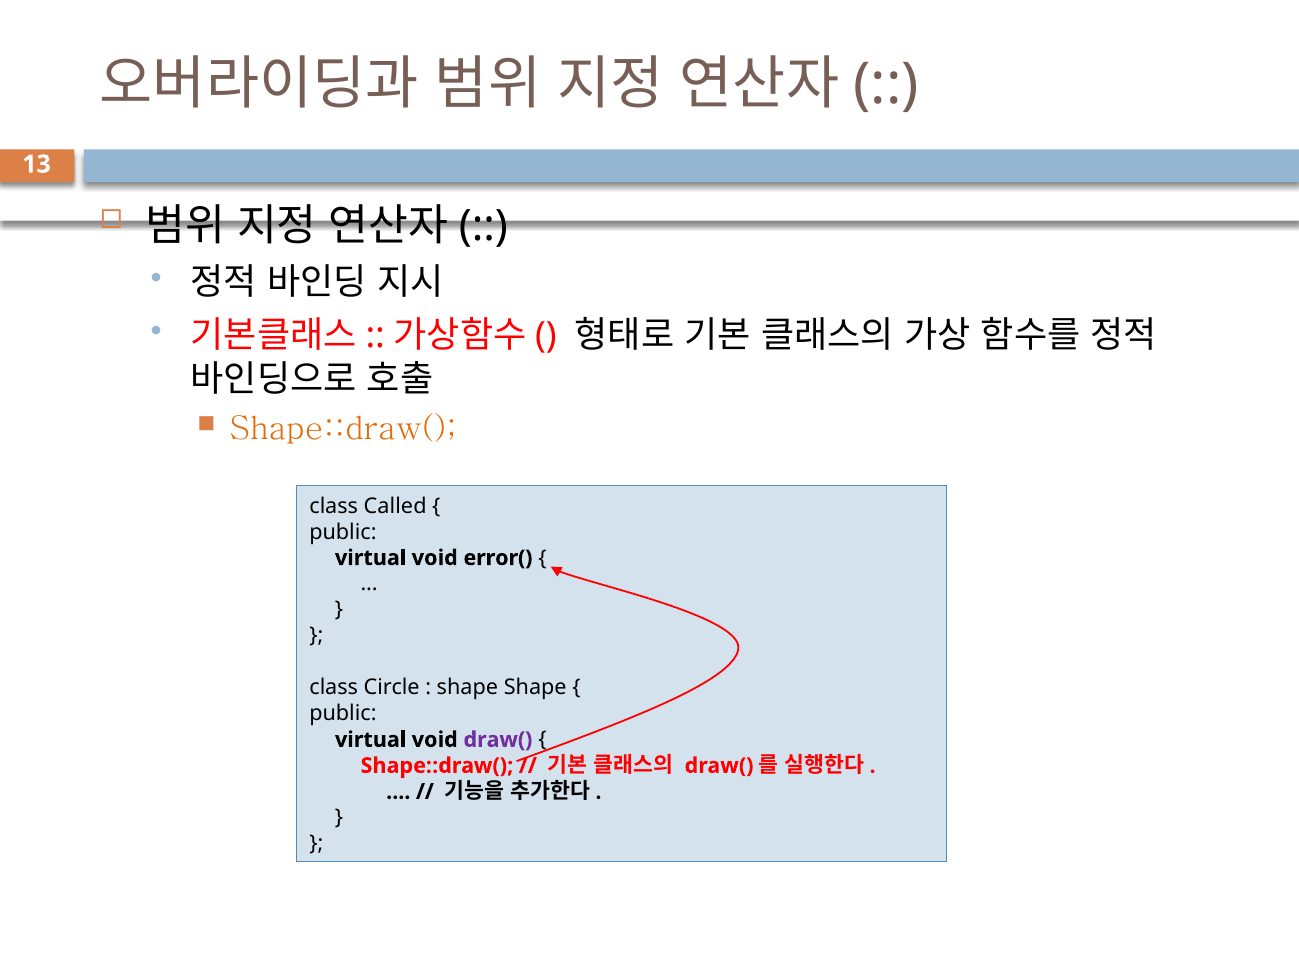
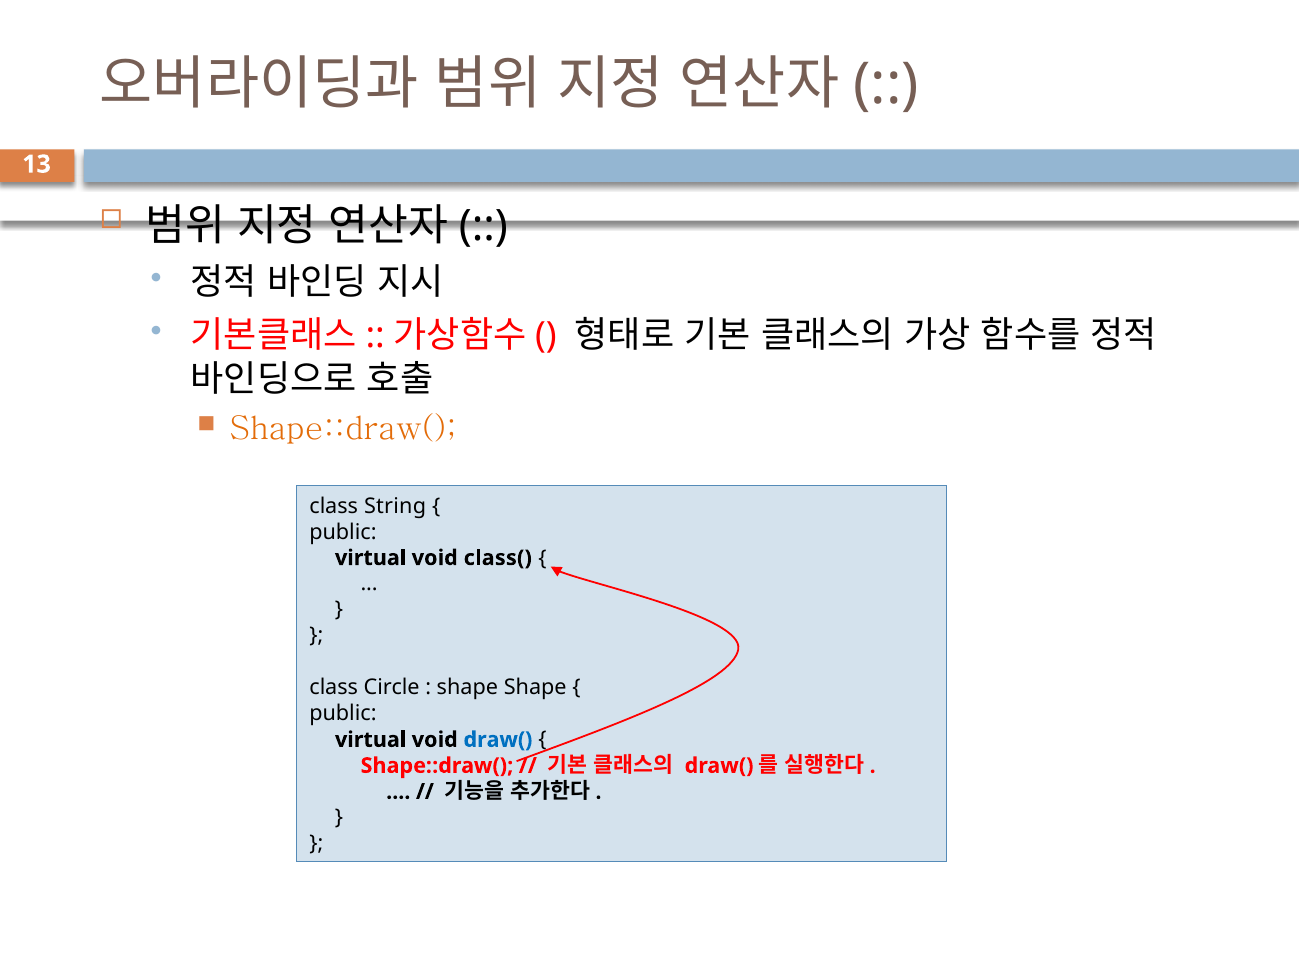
Called: Called -> String (395, 506)
error(: error( -> class( (498, 558)
draw( colour: purple -> blue (498, 740)
